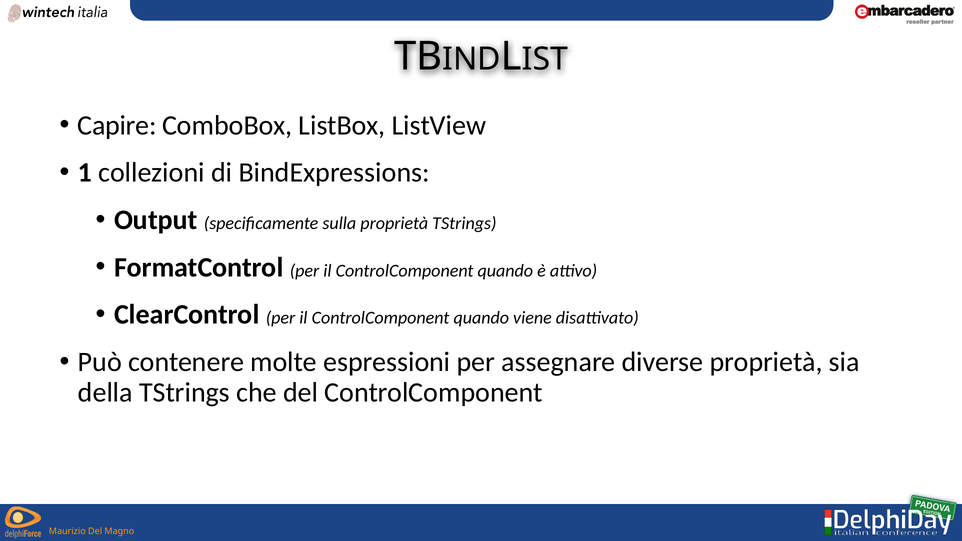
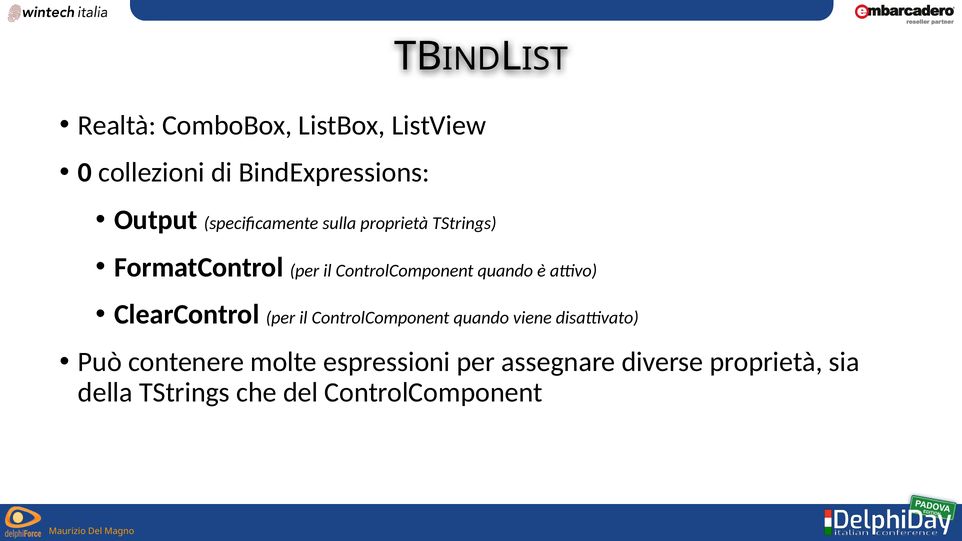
Capire: Capire -> Realtà (117, 125)
1: 1 -> 0 (85, 173)
